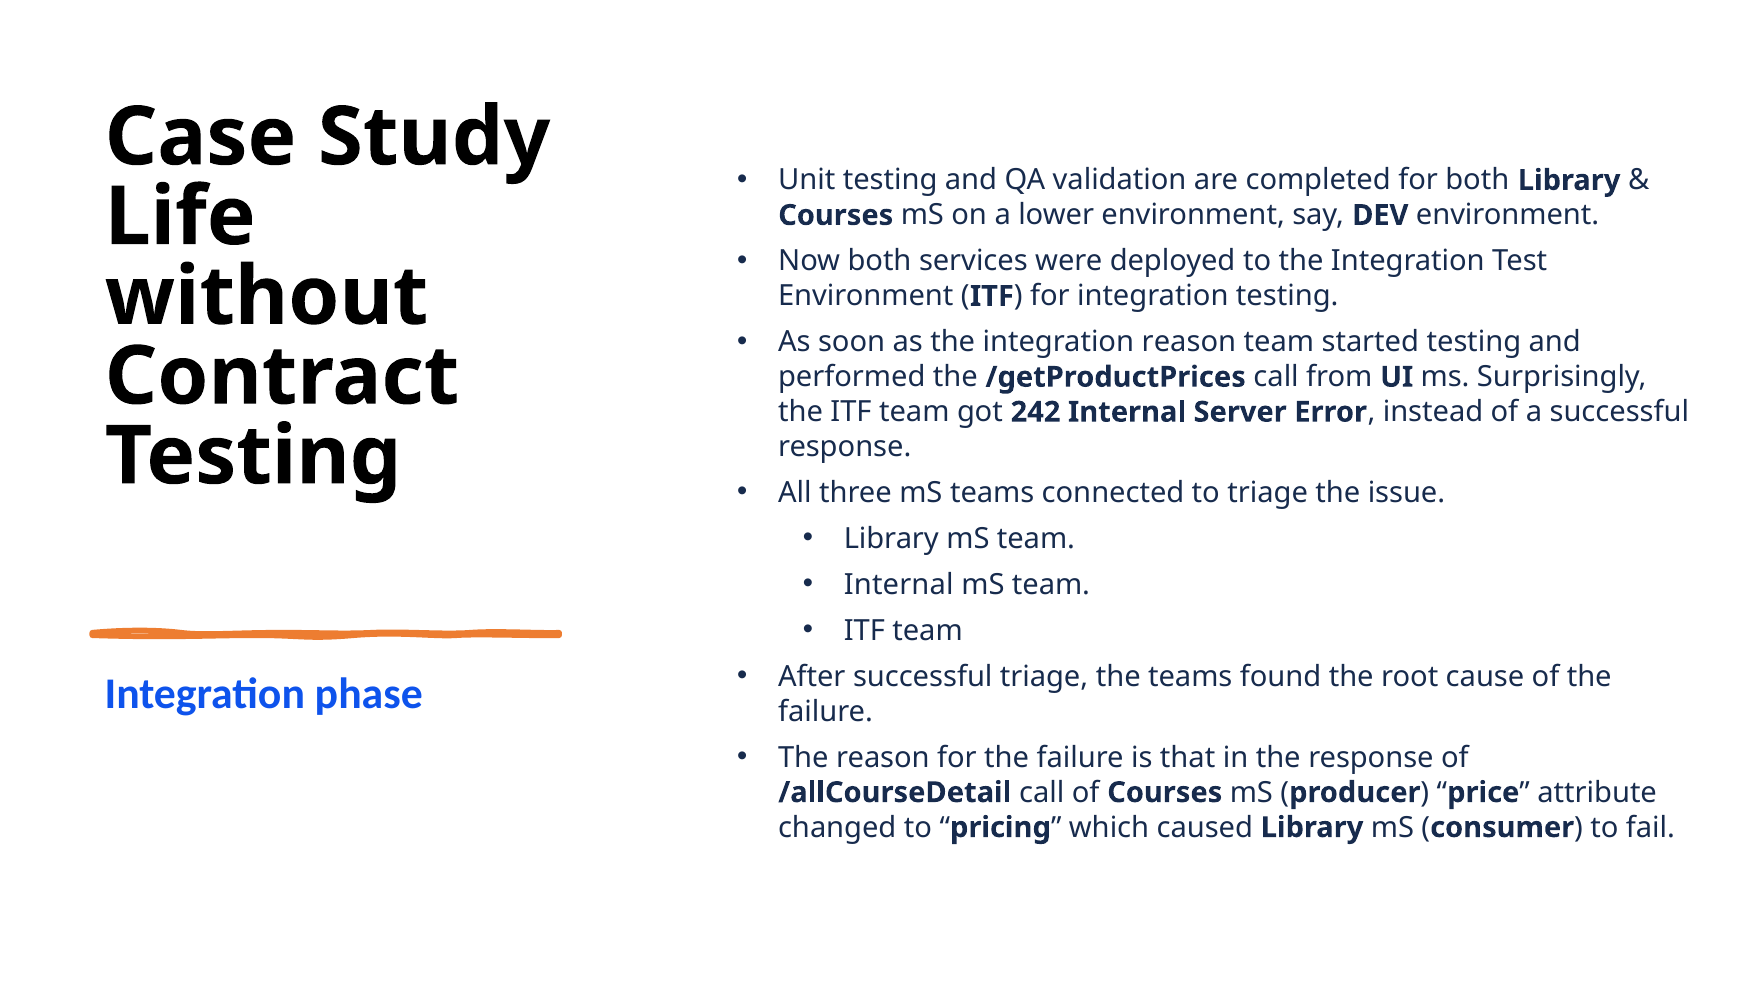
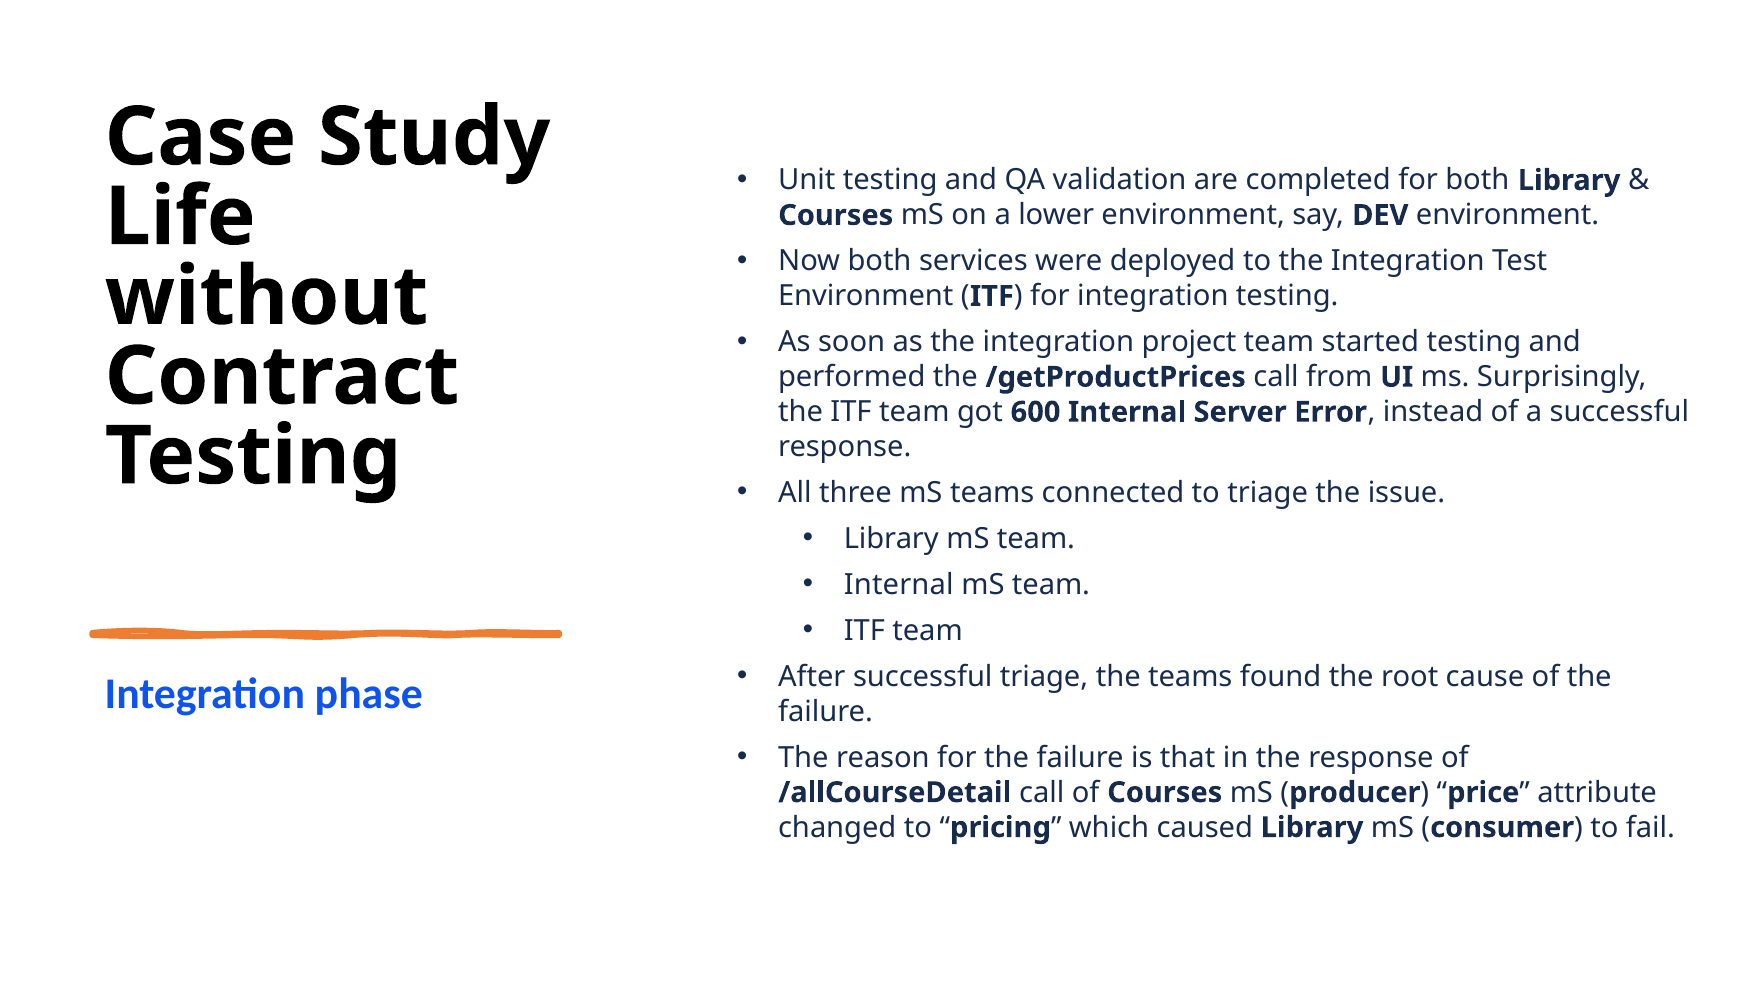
integration reason: reason -> project (1189, 342)
242: 242 -> 600 (1036, 412)
